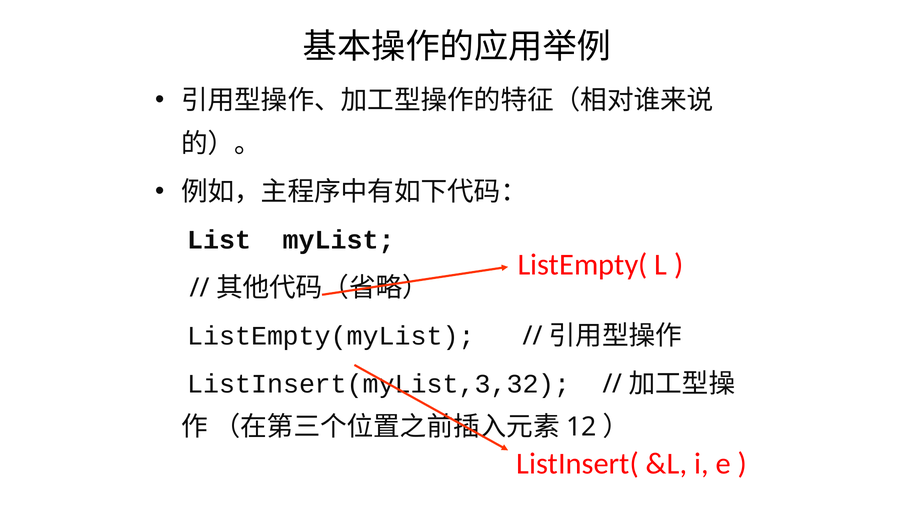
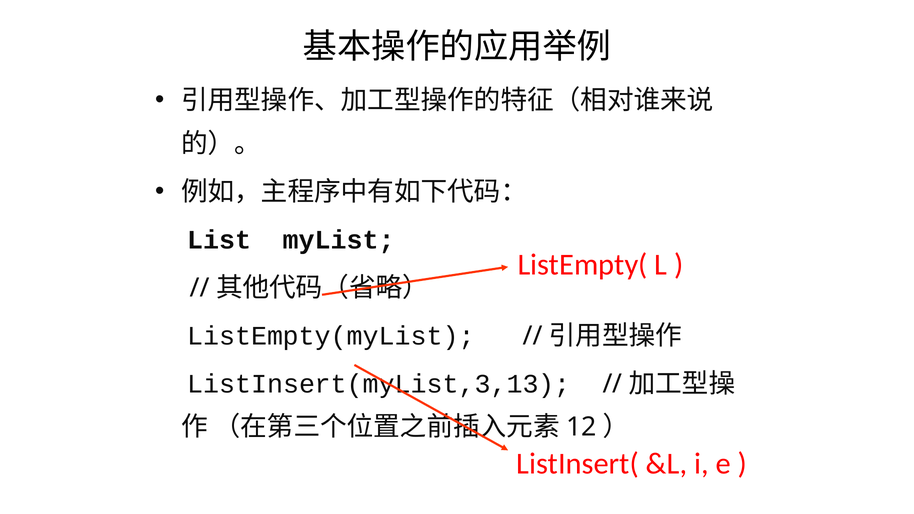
ListInsert(myList,3,32: ListInsert(myList,3,32 -> ListInsert(myList,3,13 (379, 384)
